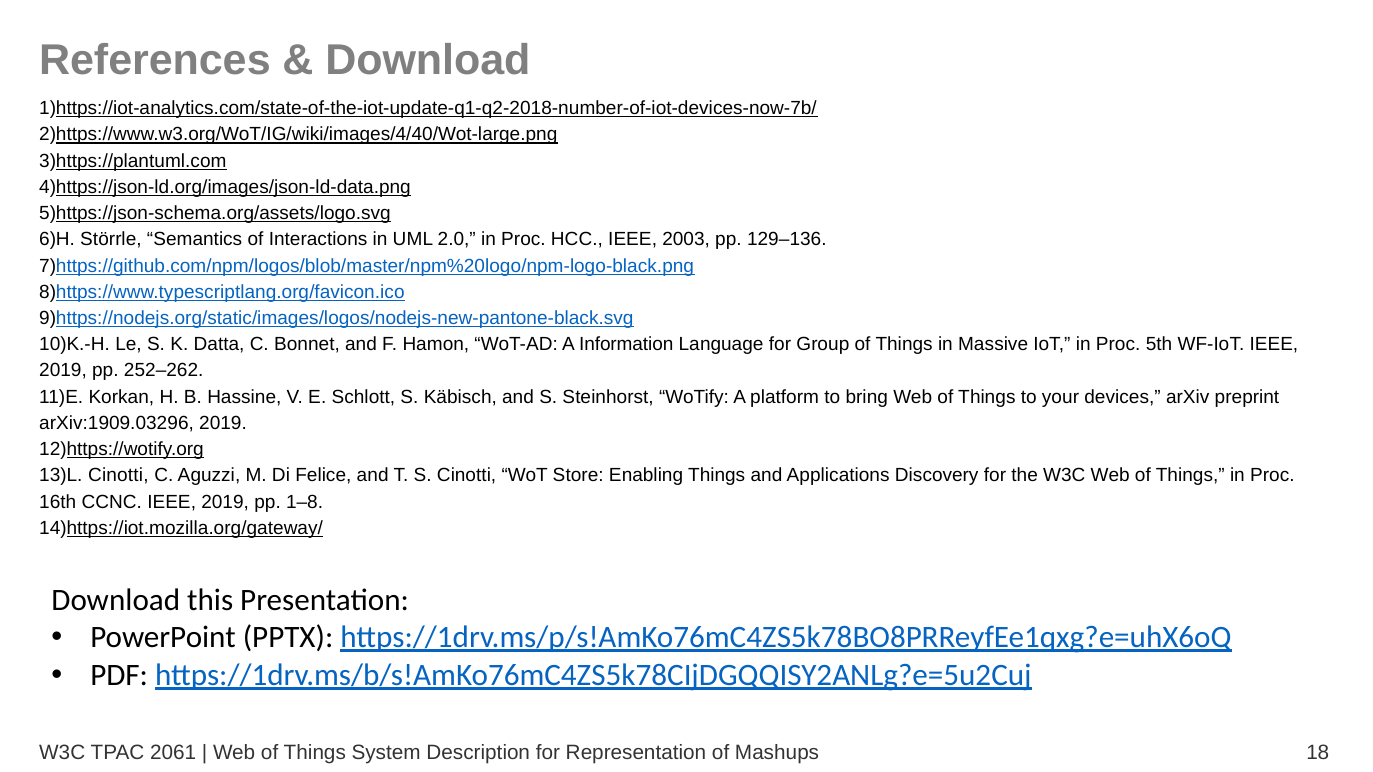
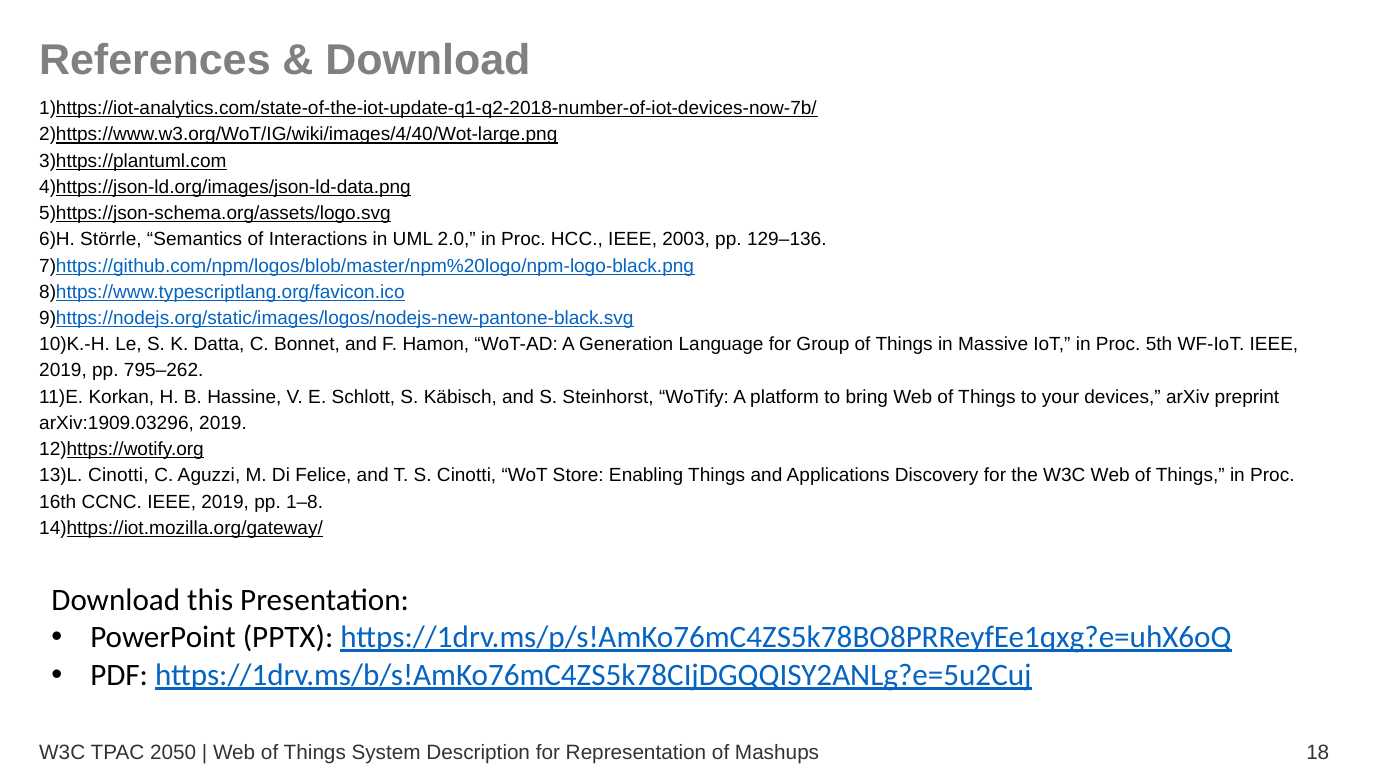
Information: Information -> Generation (626, 345)
252–262: 252–262 -> 795–262 (164, 371)
2061: 2061 -> 2050 (173, 753)
